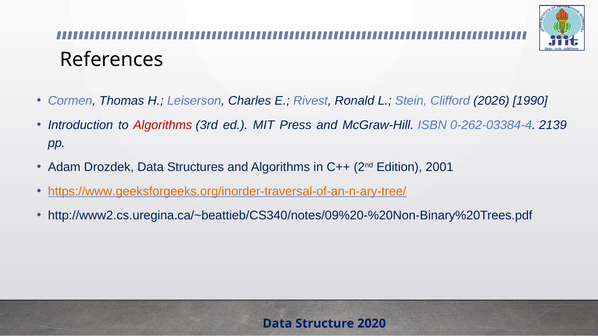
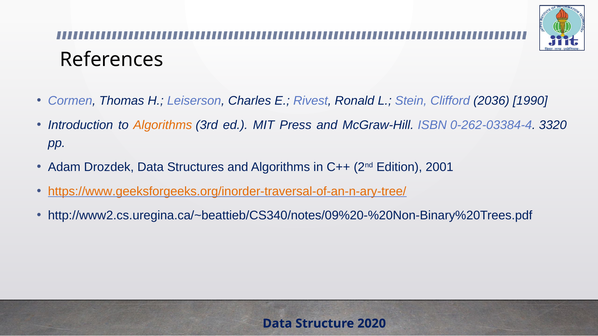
2026: 2026 -> 2036 (491, 101)
Algorithms colour: red -> orange (163, 125)
2139: 2139 -> 3320 (553, 125)
